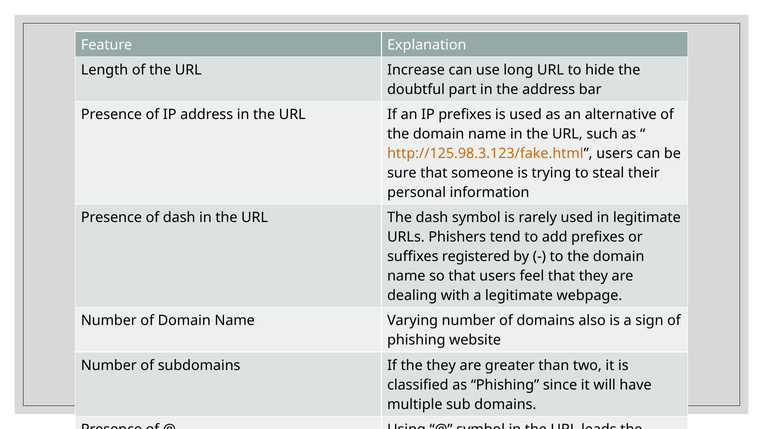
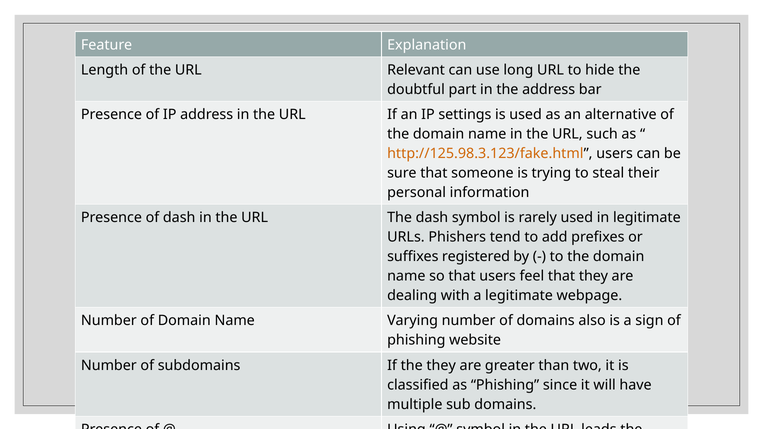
Increase: Increase -> Relevant (416, 70)
IP prefixes: prefixes -> settings (465, 115)
